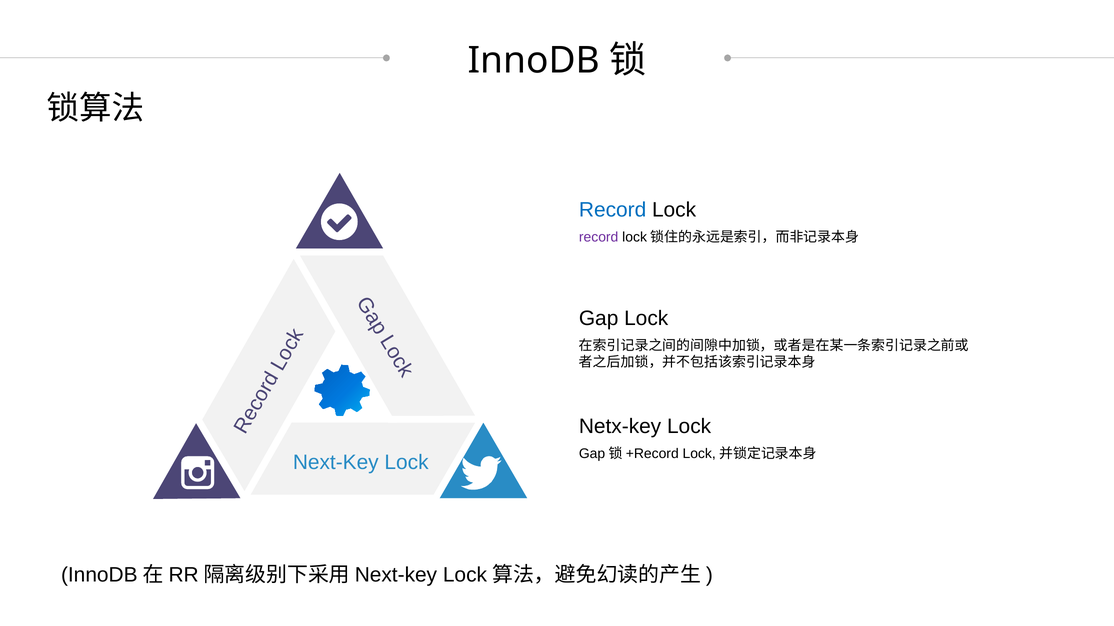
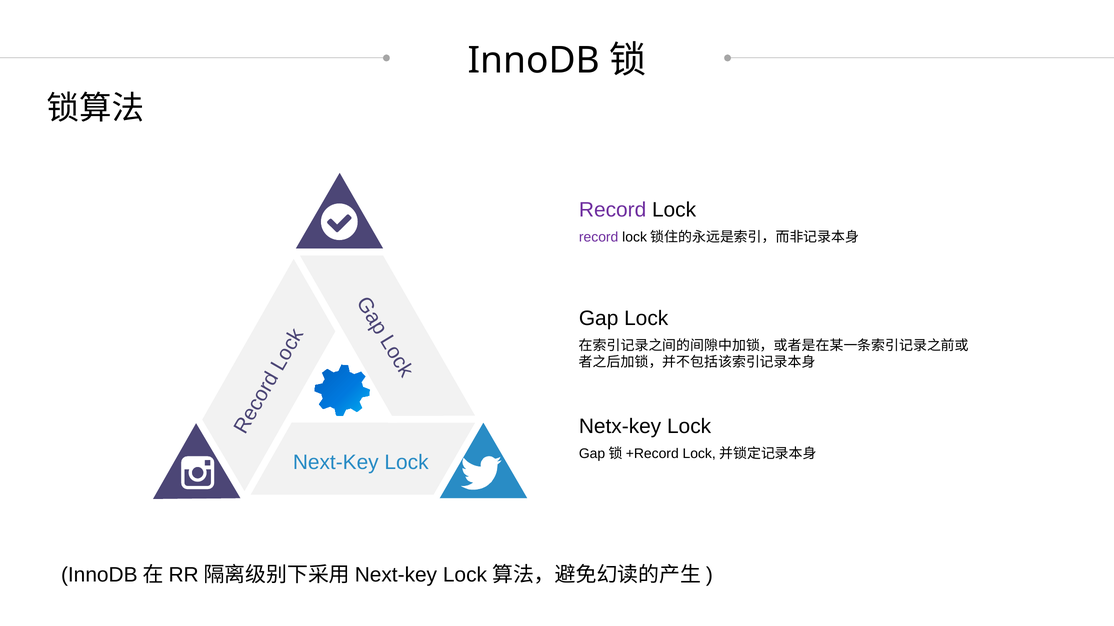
Record colour: blue -> purple (613, 210)
